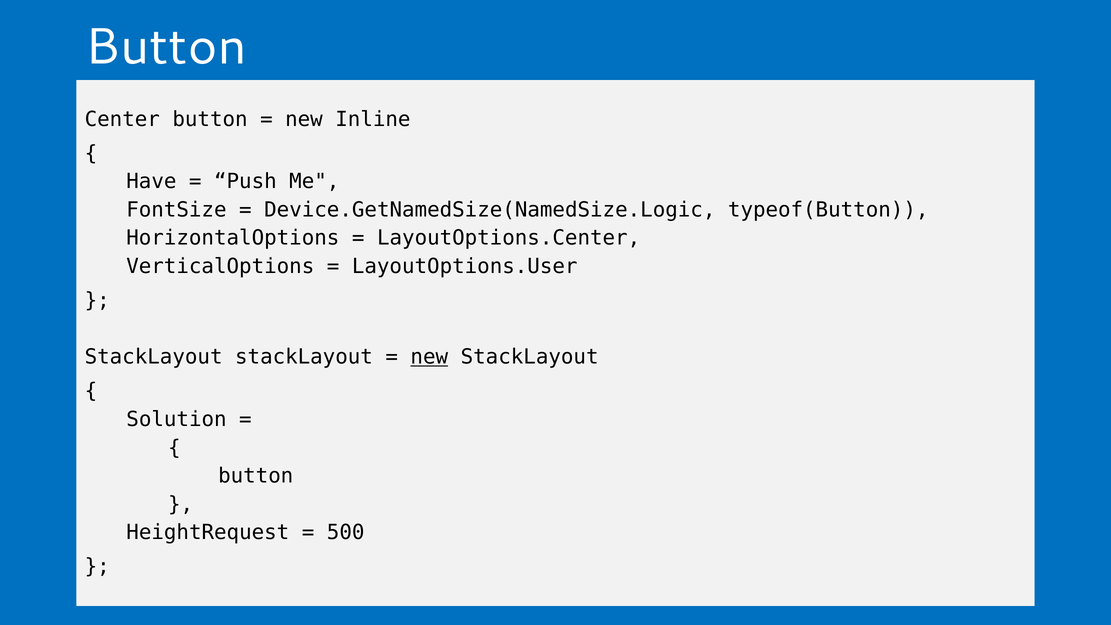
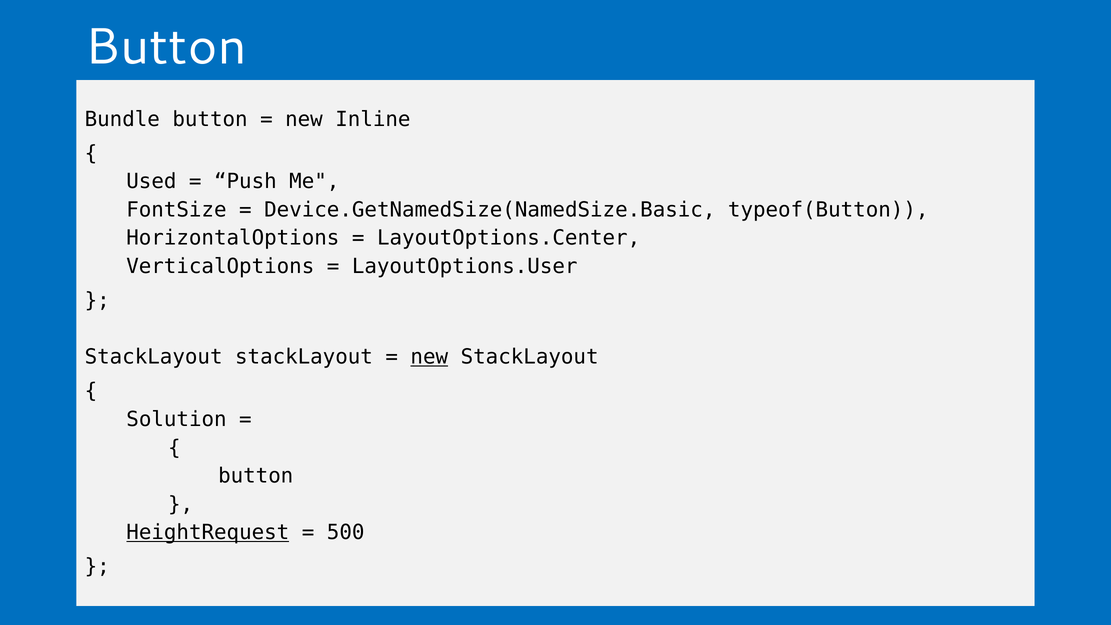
Center: Center -> Bundle (122, 119)
Have: Have -> Used (151, 182)
Device.GetNamedSize(NamedSize.Logic: Device.GetNamedSize(NamedSize.Logic -> Device.GetNamedSize(NamedSize.Basic (490, 210)
HeightRequest underline: none -> present (208, 532)
